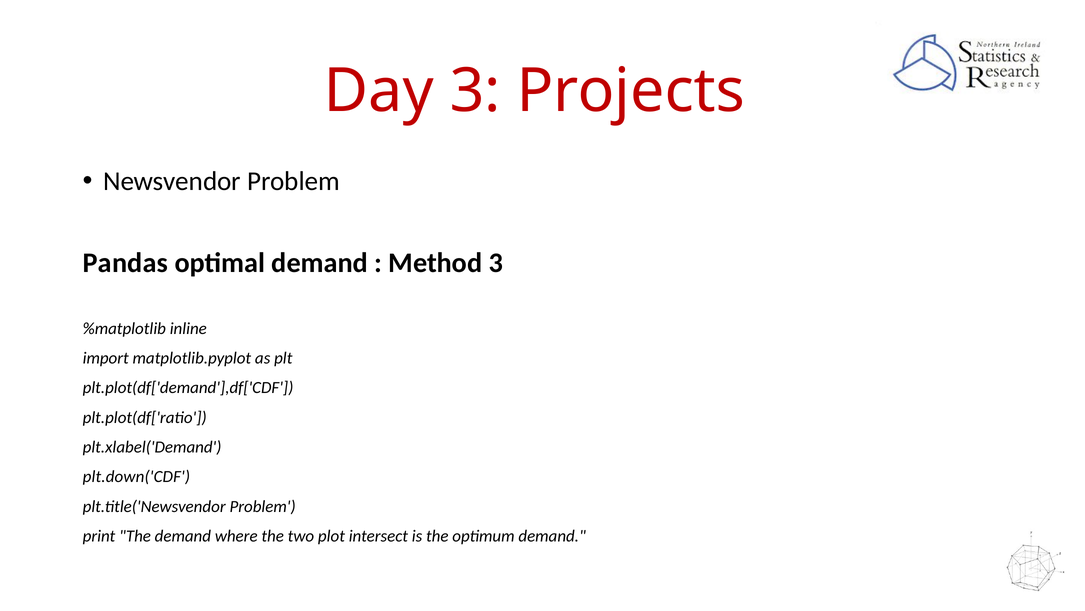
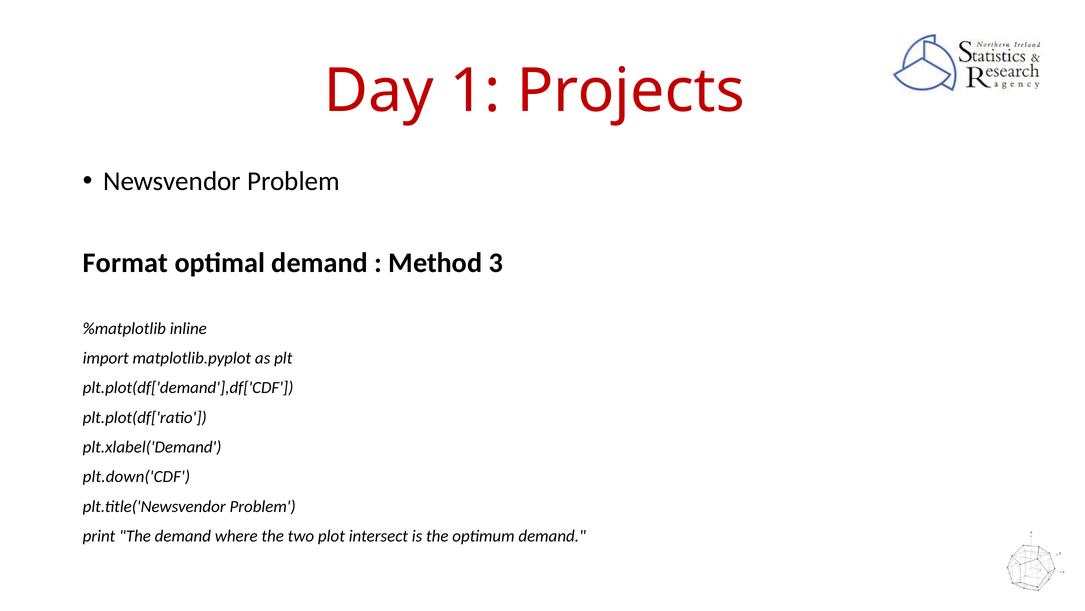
Day 3: 3 -> 1 (475, 91)
Pandas: Pandas -> Format (125, 263)
